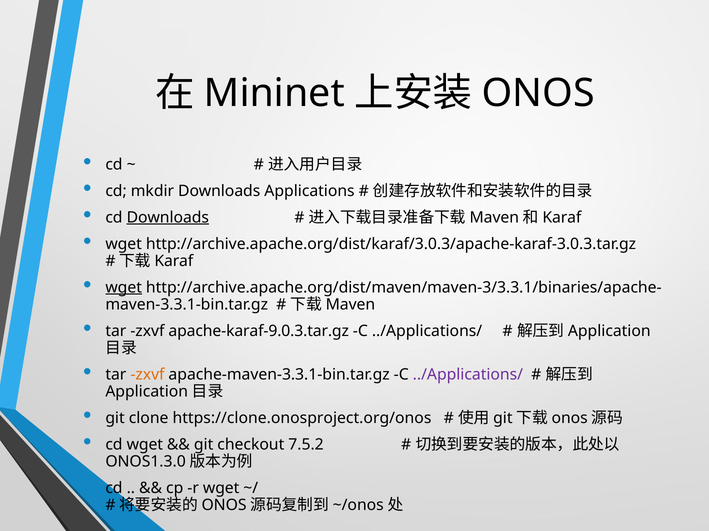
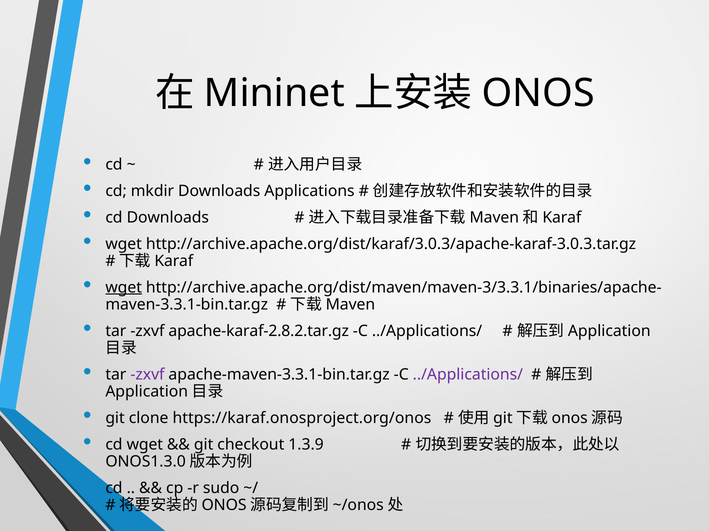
Downloads underline: present -> none (168, 218)
apache-karaf-9.0.3.tar.gz: apache-karaf-9.0.3.tar.gz -> apache-karaf-2.8.2.tar.gz (259, 331)
zxvf colour: orange -> purple (147, 375)
https://clone.onosproject.org/onos: https://clone.onosproject.org/onos -> https://karaf.onosproject.org/onos (302, 418)
7.5.2: 7.5.2 -> 1.3.9 (306, 445)
r wget: wget -> sudo (221, 489)
